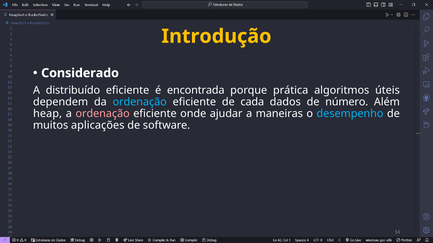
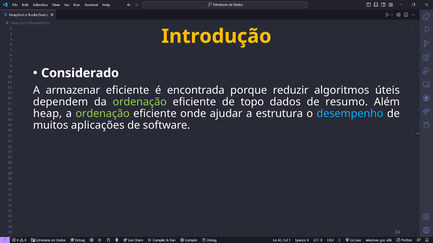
distribuído: distribuído -> armazenar (73, 90)
prática: prática -> reduzir (291, 90)
ordenação colour: light blue -> light green (140, 102)
cada: cada -> topo (252, 102)
número: número -> resumo (347, 102)
ordenação colour: pink -> light green (103, 114)
maneiras: maneiras -> estrutura (279, 114)
